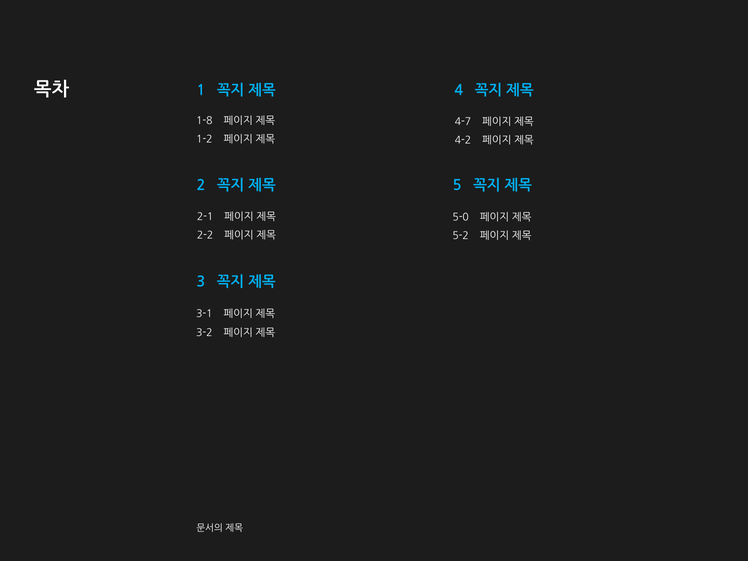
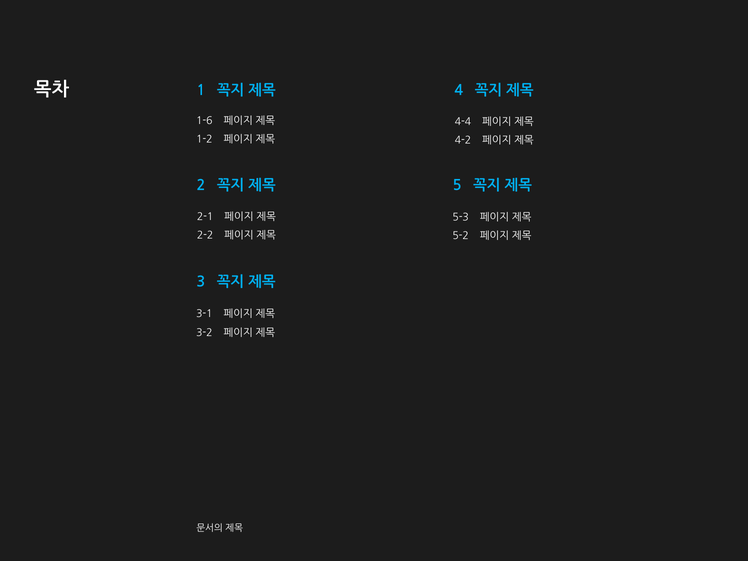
1-8: 1-8 -> 1-6 (204, 121)
4-7: 4-7 -> 4-4 (463, 122)
5-0: 5-0 -> 5-3 (461, 217)
